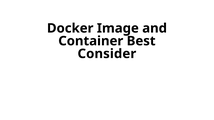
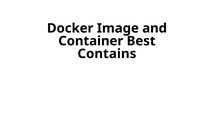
Consider: Consider -> Contains (107, 54)
